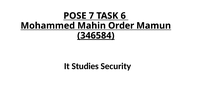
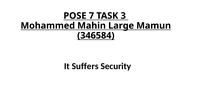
6: 6 -> 3 (123, 16)
Order: Order -> Large (121, 26)
346584 underline: present -> none (96, 35)
Studies: Studies -> Suffers (85, 66)
